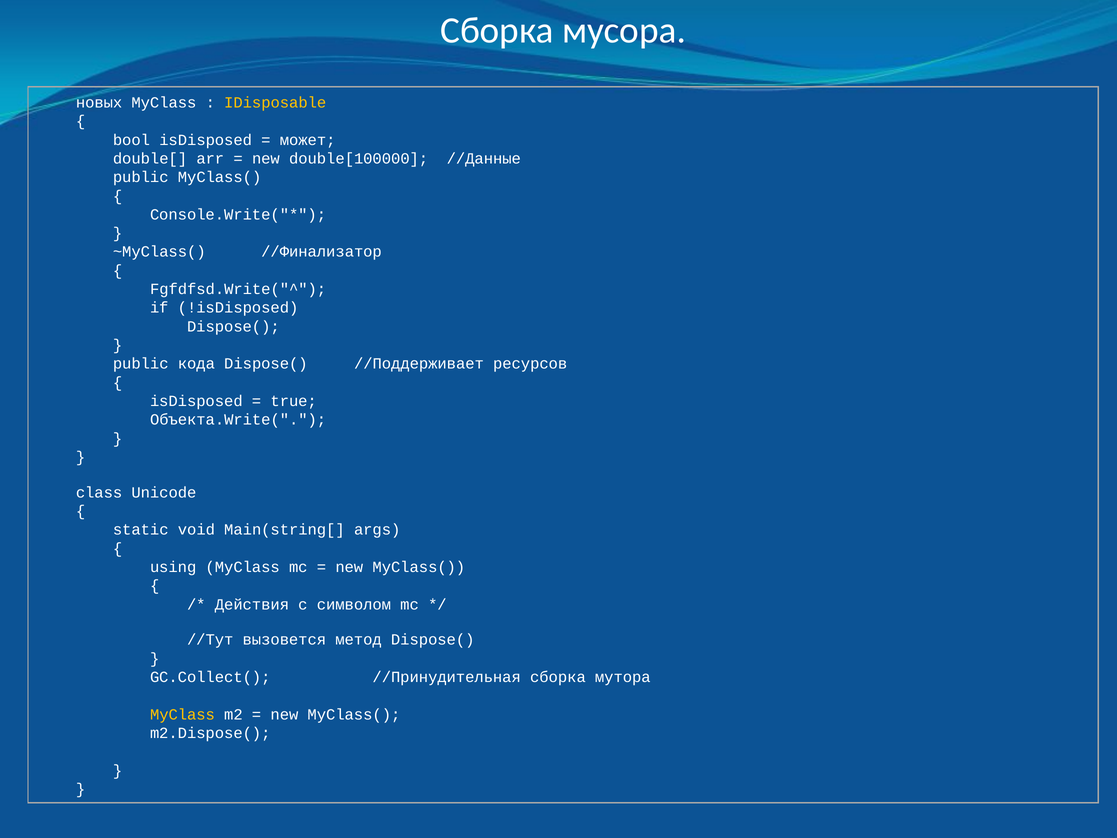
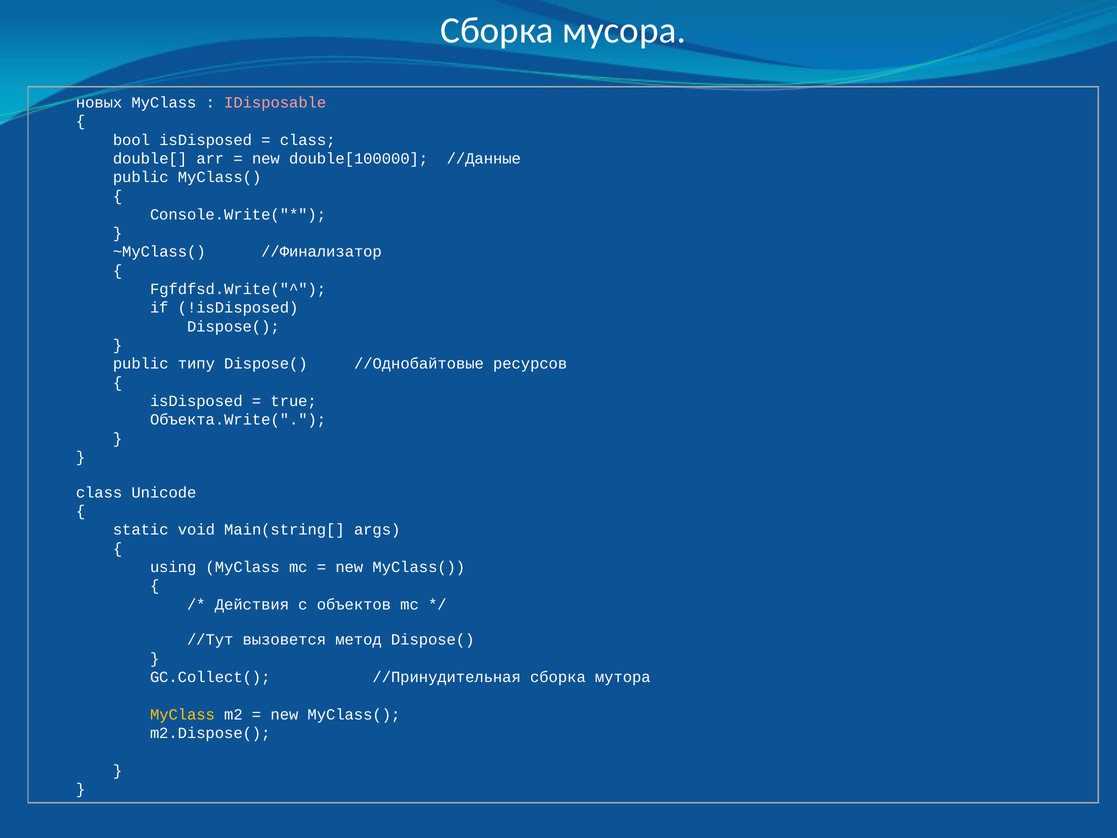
IDisposable colour: yellow -> pink (275, 103)
может: может -> class (308, 140)
кода: кода -> типу (196, 364)
//Поддерживает: //Поддерживает -> //Однобайтовые (419, 364)
символом: символом -> объектов (354, 604)
